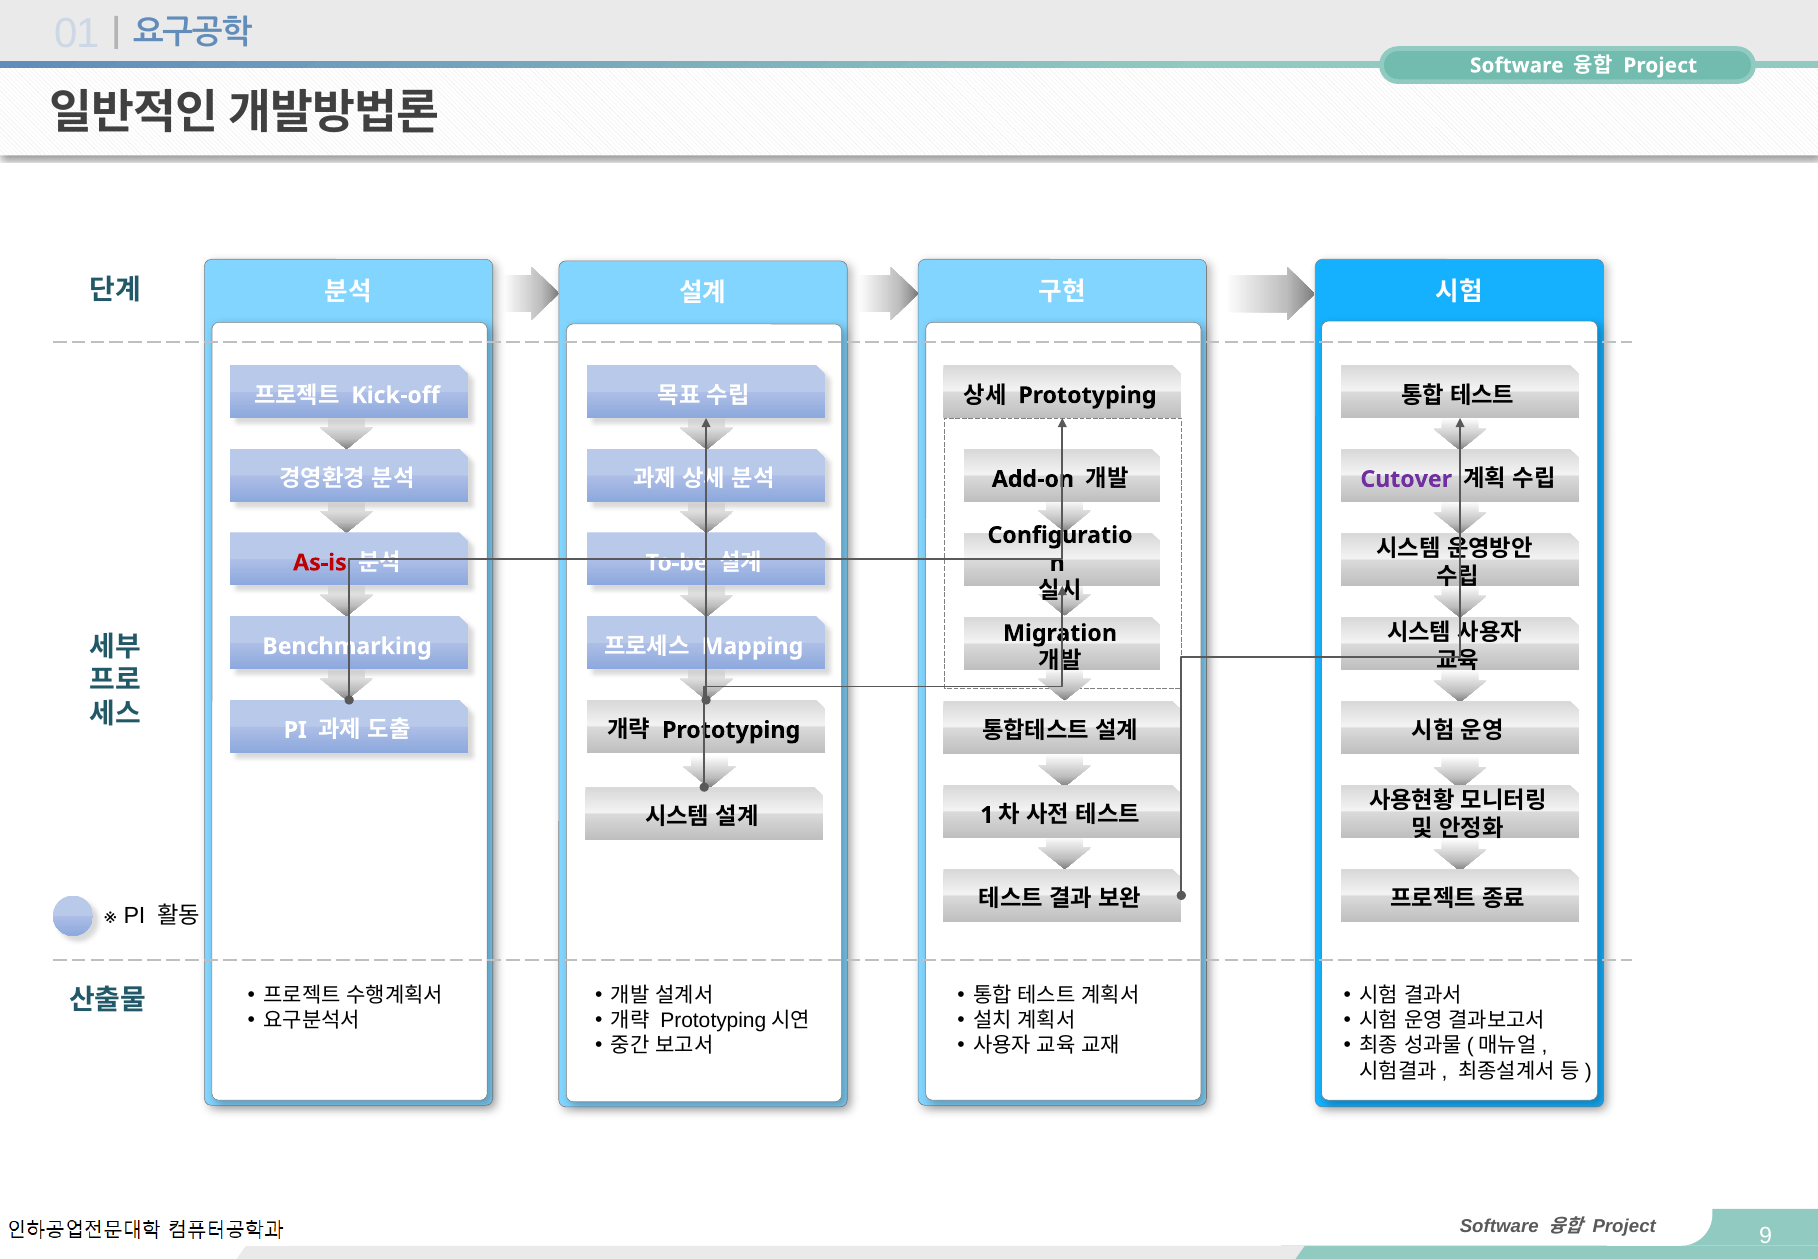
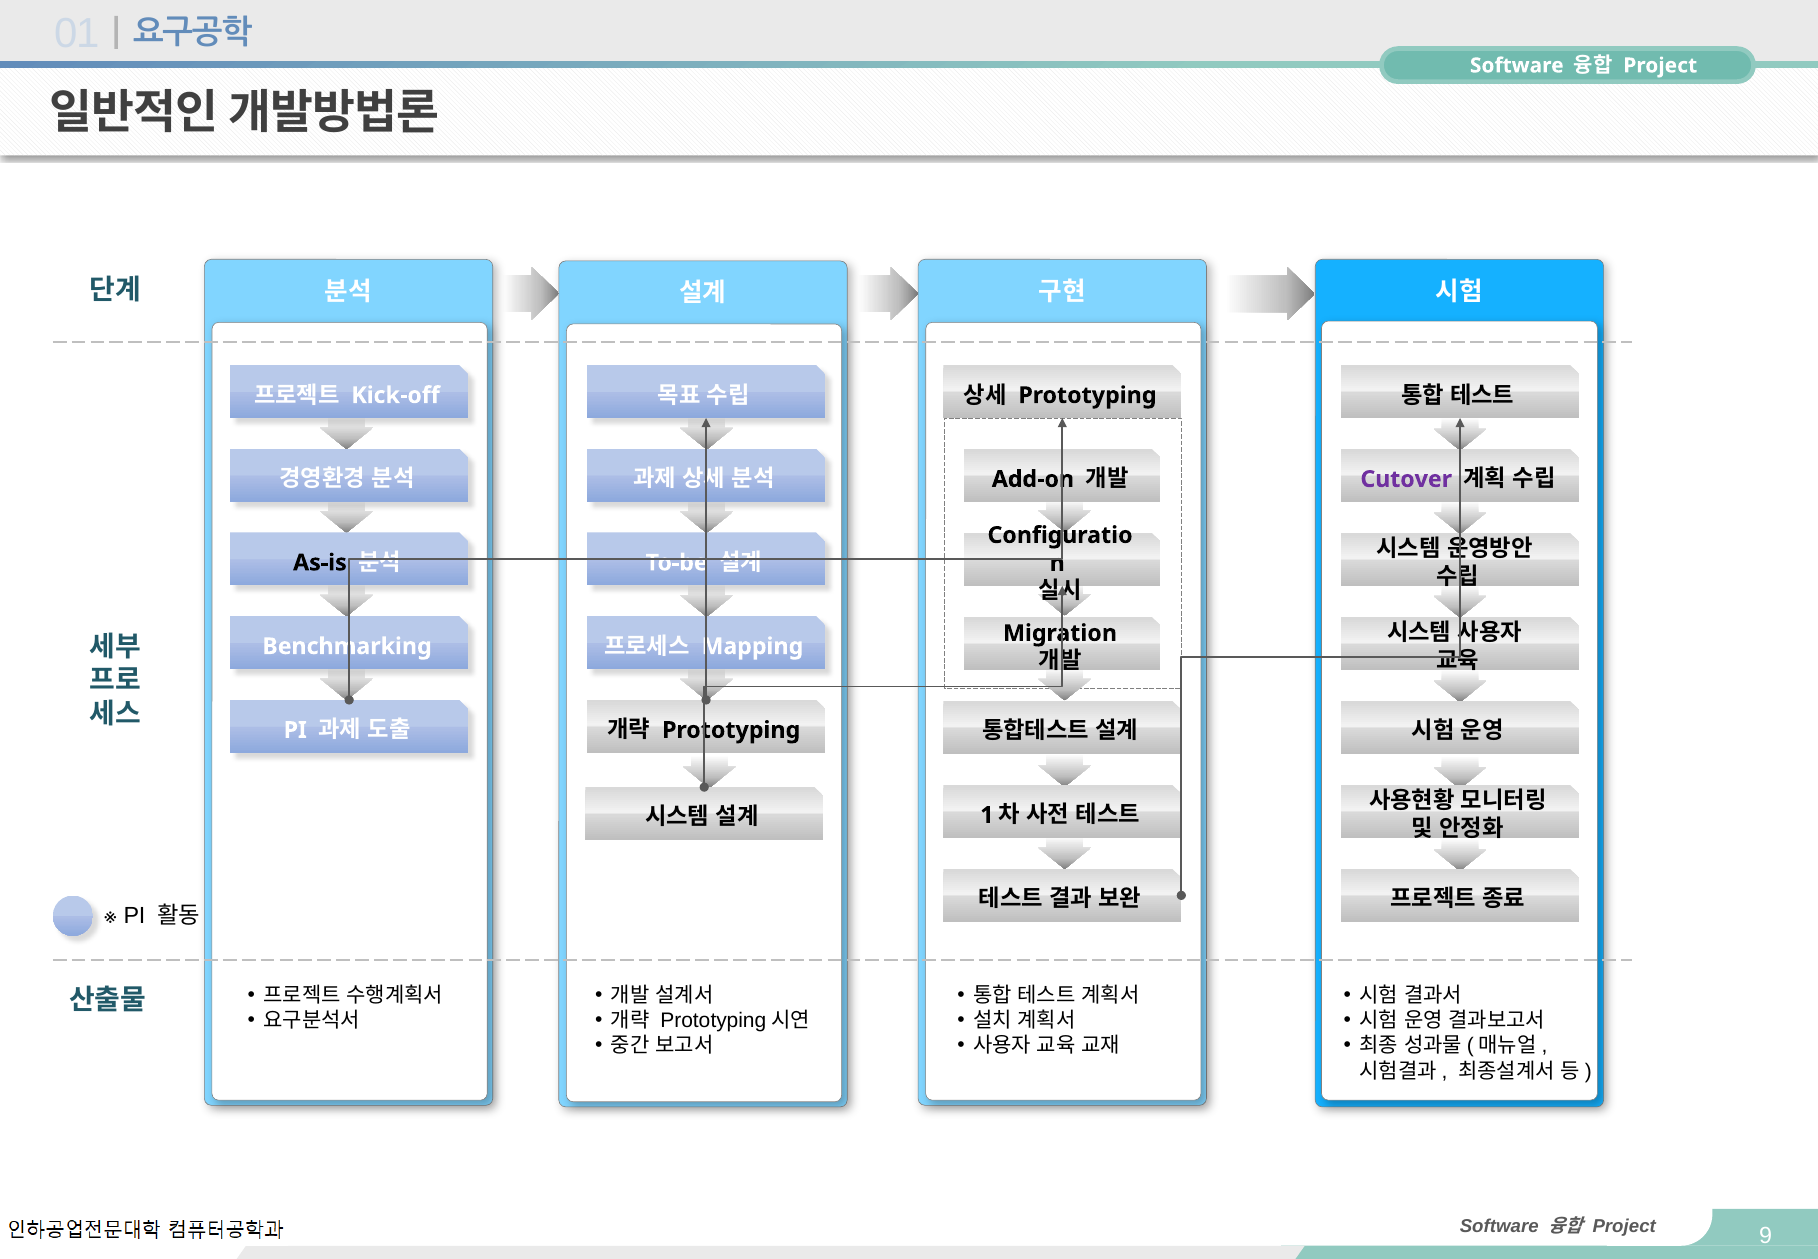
As-is colour: red -> black (320, 563)
